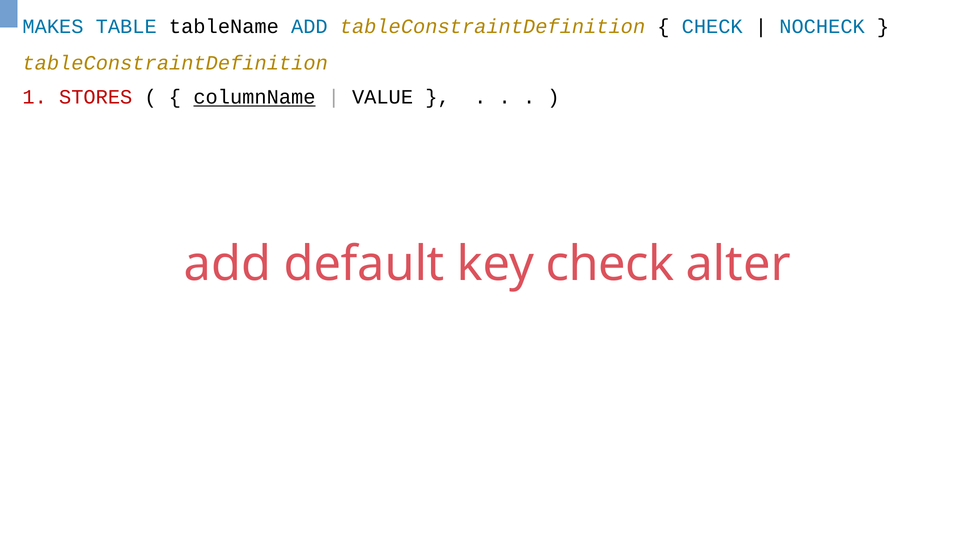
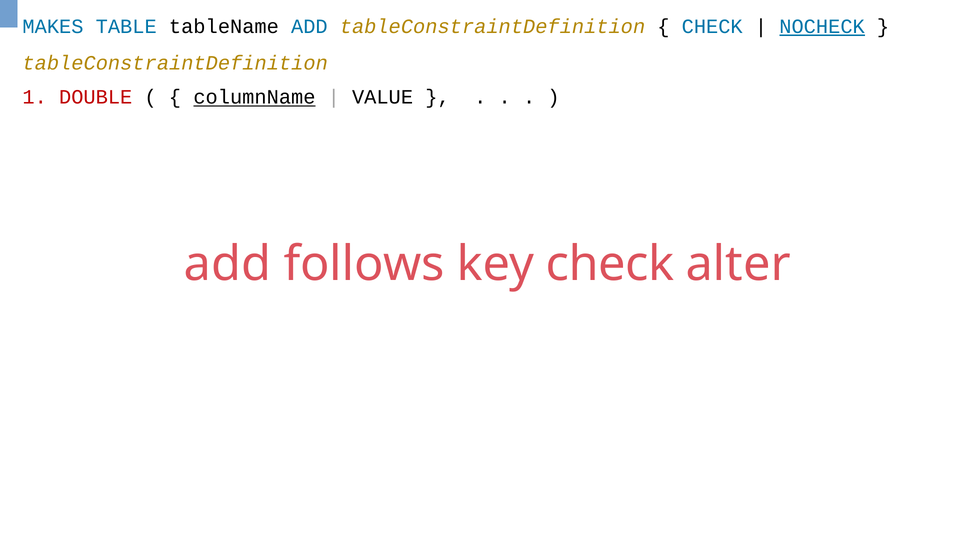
NOCHECK underline: none -> present (822, 27)
STORES: STORES -> DOUBLE (96, 97)
default: default -> follows (364, 264)
